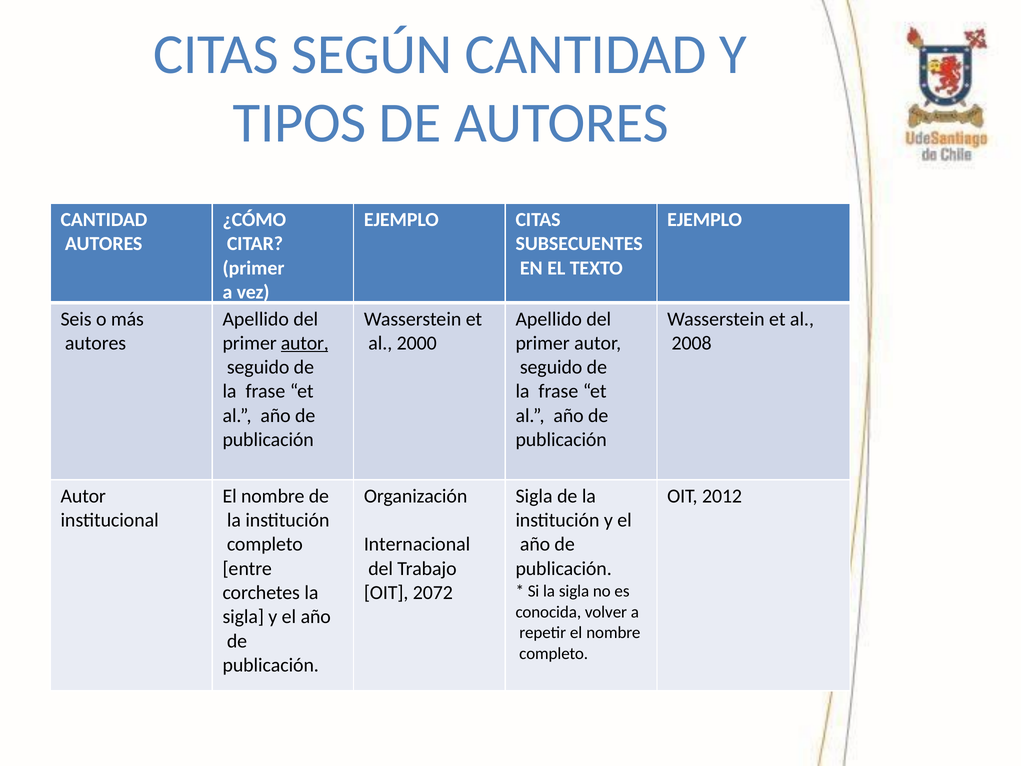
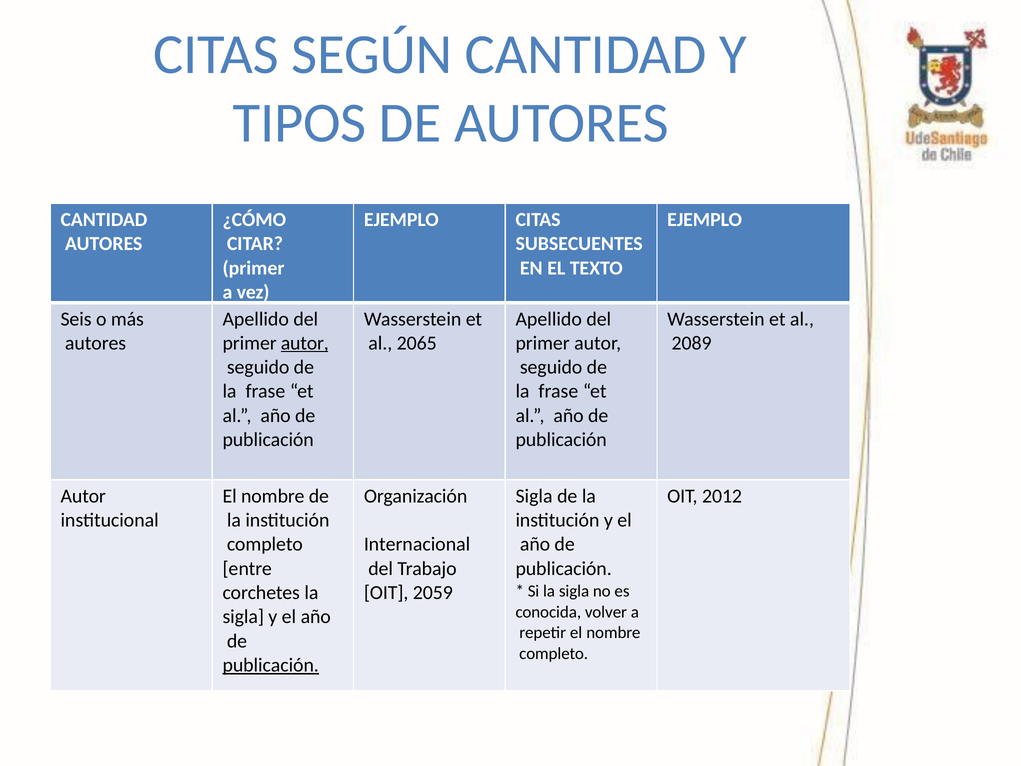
2000: 2000 -> 2065 (417, 343)
2008: 2008 -> 2089 (692, 343)
2072: 2072 -> 2059 (433, 593)
publicación underline: none -> present (271, 665)
